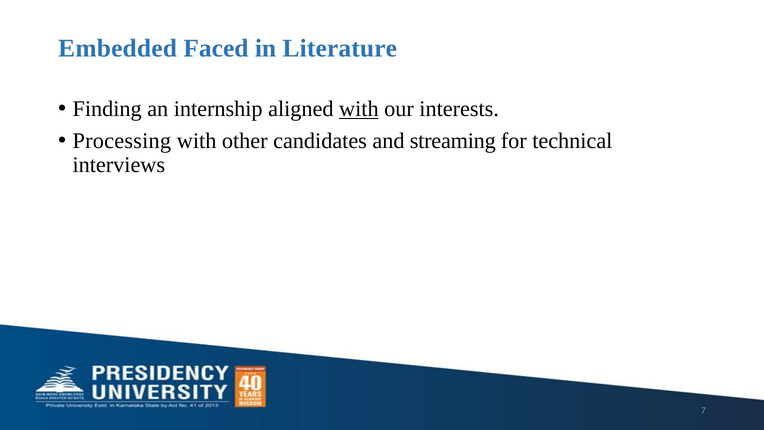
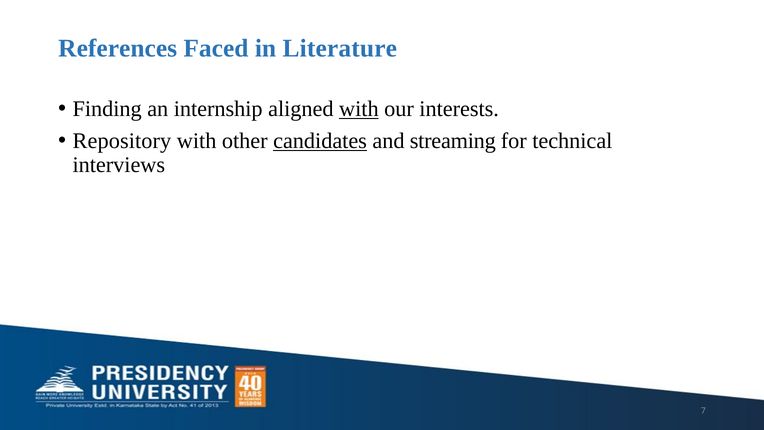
Embedded: Embedded -> References (118, 48)
Processing: Processing -> Repository (122, 141)
candidates underline: none -> present (320, 141)
